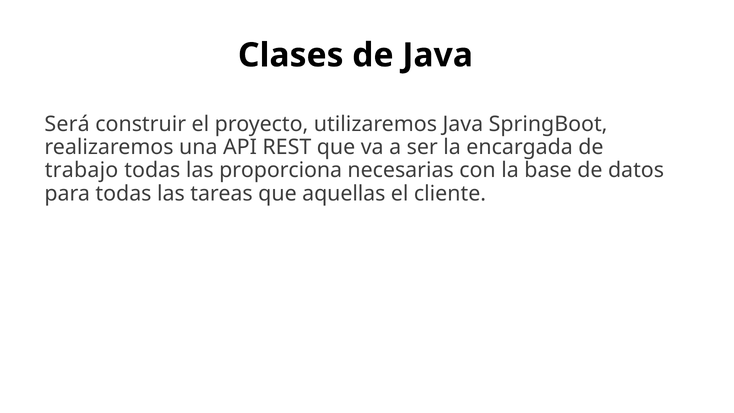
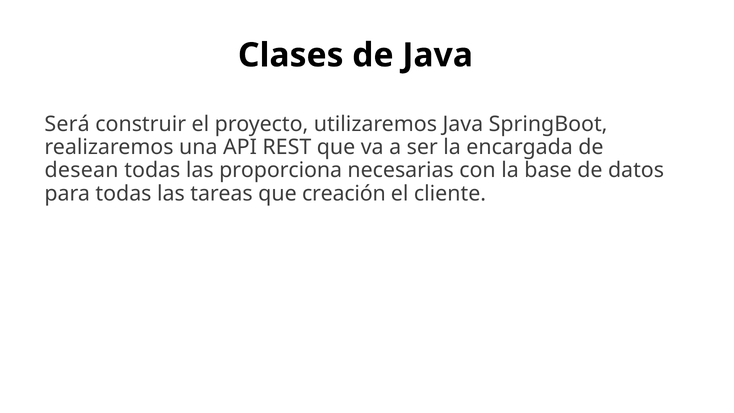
trabajo: trabajo -> desean (82, 170)
aquellas: aquellas -> creación (344, 193)
